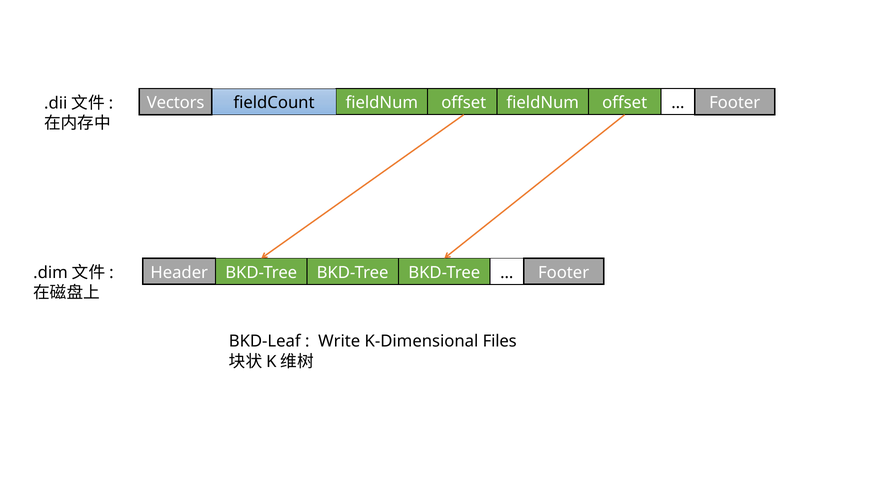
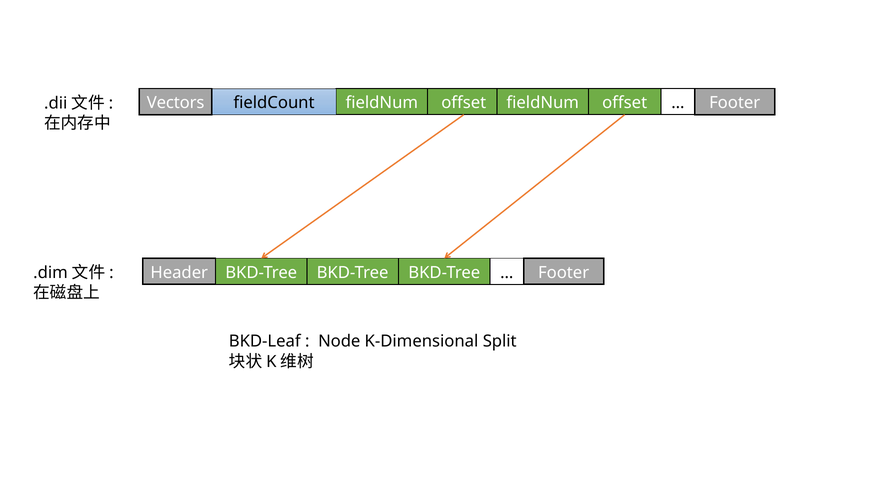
Write: Write -> Node (339, 341)
Files: Files -> Split (500, 341)
